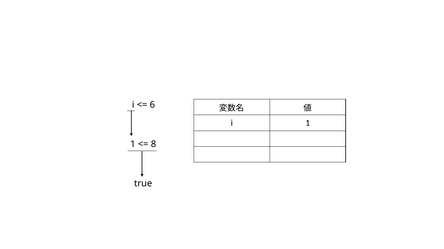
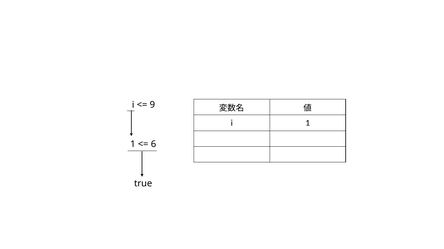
6: 6 -> 9 (152, 105)
8: 8 -> 6 (154, 145)
